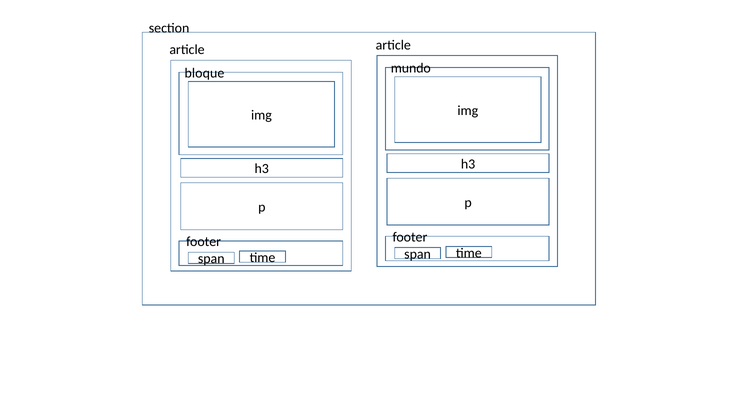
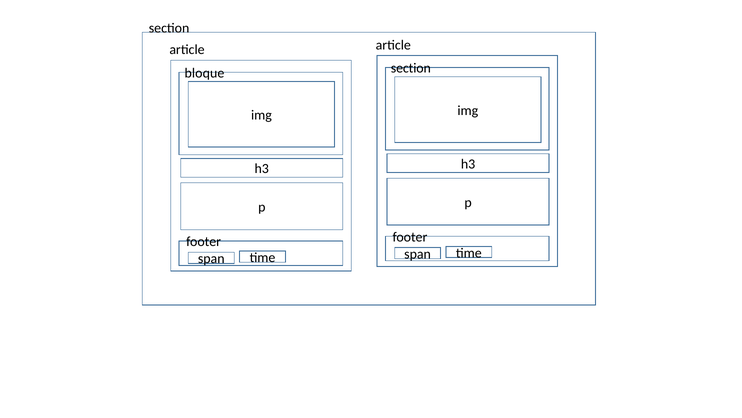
mundo: mundo -> section (411, 68)
